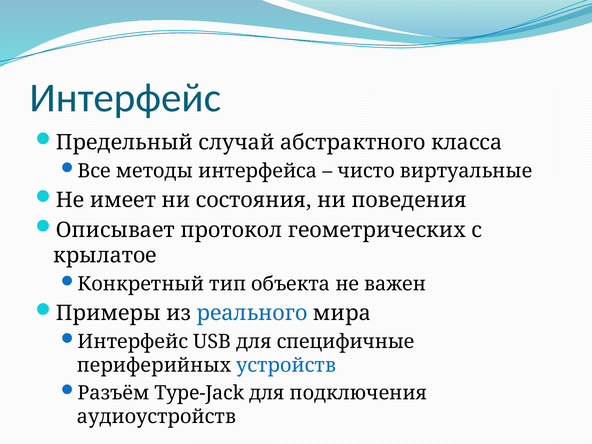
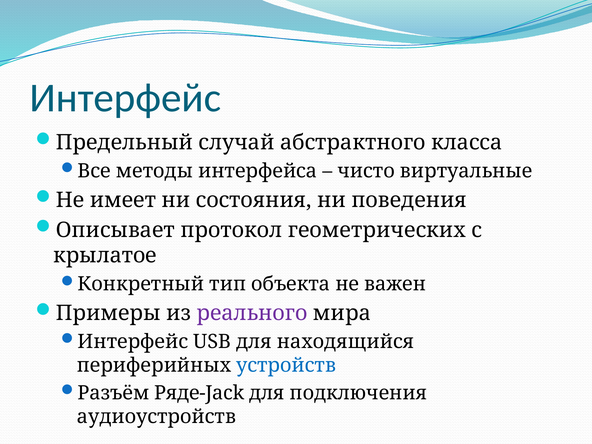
реального colour: blue -> purple (252, 313)
специфичные: специфичные -> находящийся (346, 342)
Type-Jack: Type-Jack -> Ряде-Jack (199, 393)
